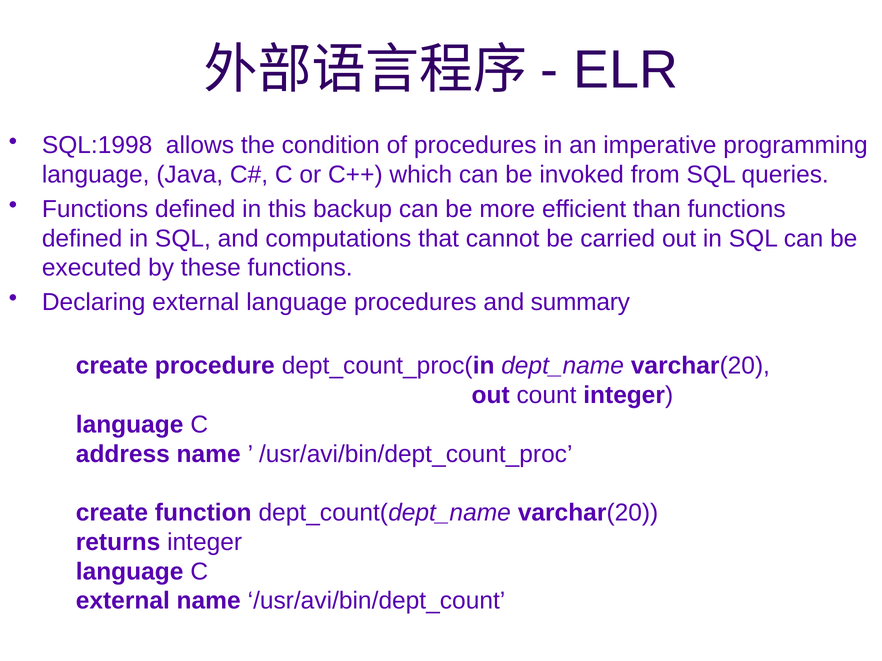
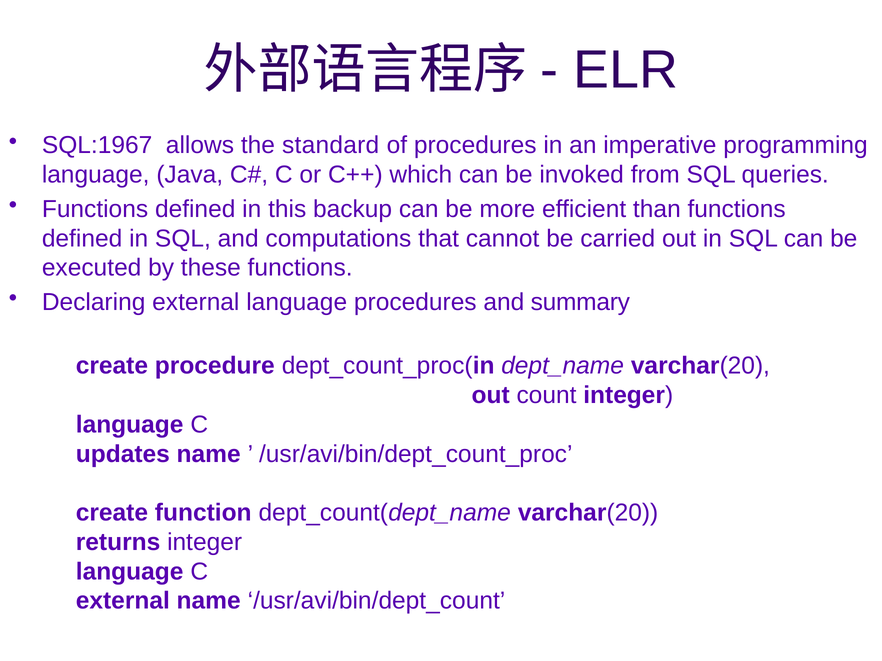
SQL:1998: SQL:1998 -> SQL:1967 (97, 145)
condition: condition -> standard (331, 145)
address: address -> updates (123, 454)
